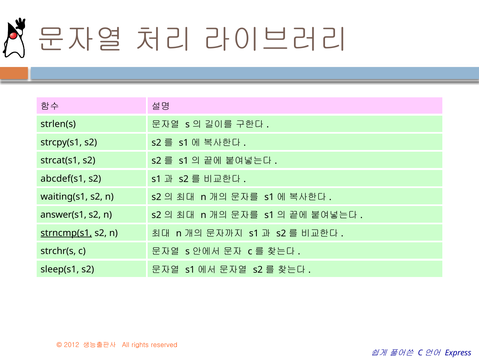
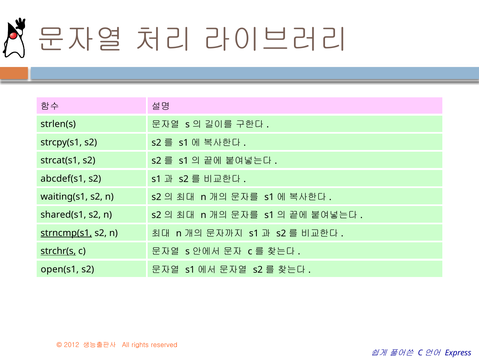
answer(s1: answer(s1 -> shared(s1 (63, 215)
strchr(s underline: none -> present (58, 251)
sleep(s1: sleep(s1 -> open(s1 (60, 269)
